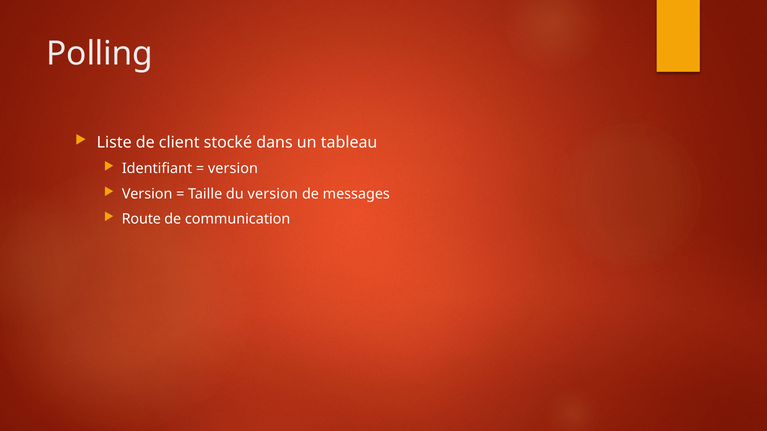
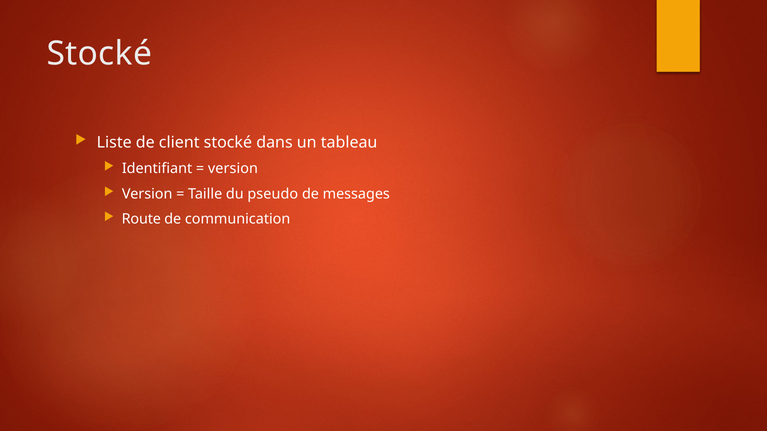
Polling: Polling -> Stocké (99, 54)
du version: version -> pseudo (273, 194)
